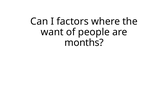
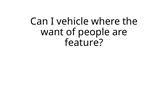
factors: factors -> vehicle (73, 21)
months: months -> feature (84, 42)
